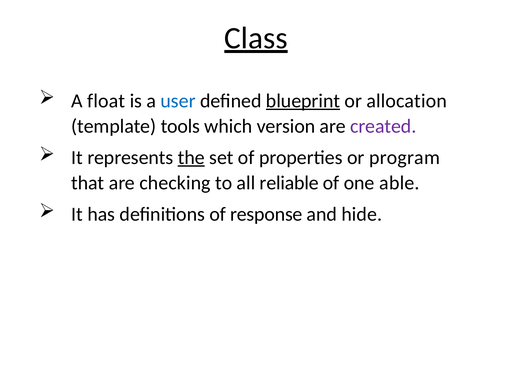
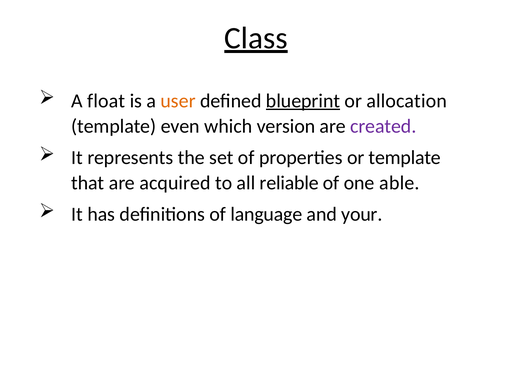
user colour: blue -> orange (178, 101)
tools: tools -> even (180, 126)
the underline: present -> none (191, 157)
or program: program -> template (405, 157)
checking: checking -> acquired (175, 183)
response: response -> language (266, 214)
hide: hide -> your (362, 214)
